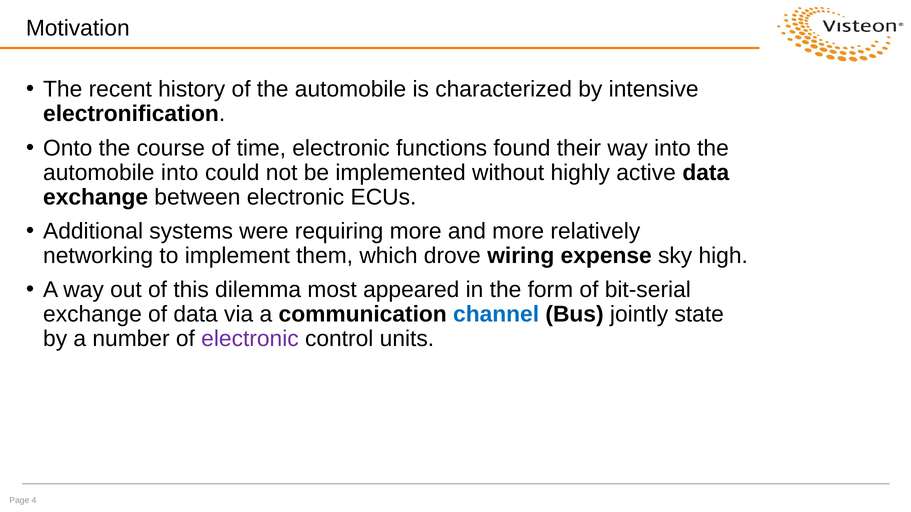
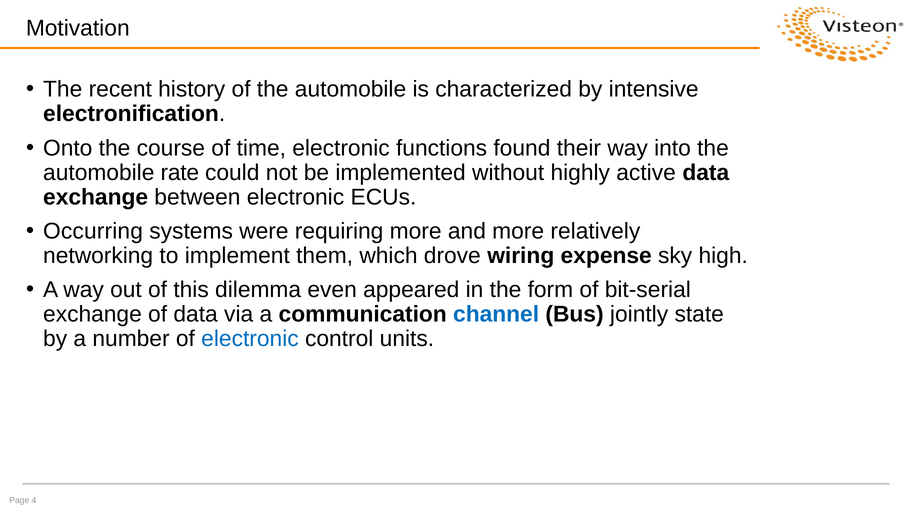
automobile into: into -> rate (180, 173)
Additional: Additional -> Occurring (93, 231)
most: most -> even (332, 290)
electronic colour: purple -> blue (250, 339)
